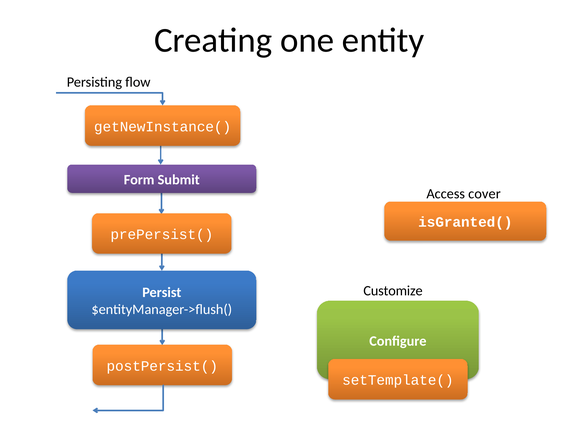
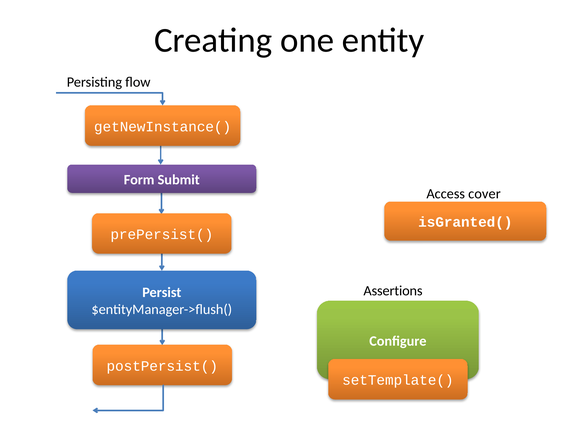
Customize: Customize -> Assertions (393, 290)
